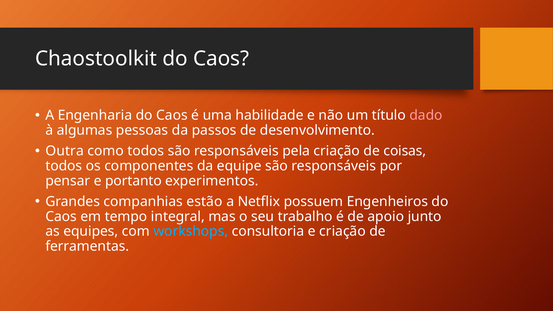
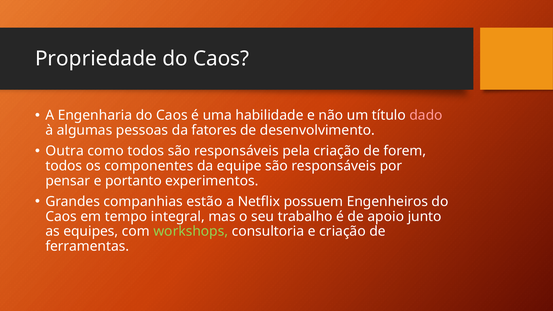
Chaostoolkit: Chaostoolkit -> Propriedade (96, 59)
passos: passos -> fatores (214, 130)
coisas: coisas -> forem (405, 151)
workshops colour: light blue -> light green (191, 231)
